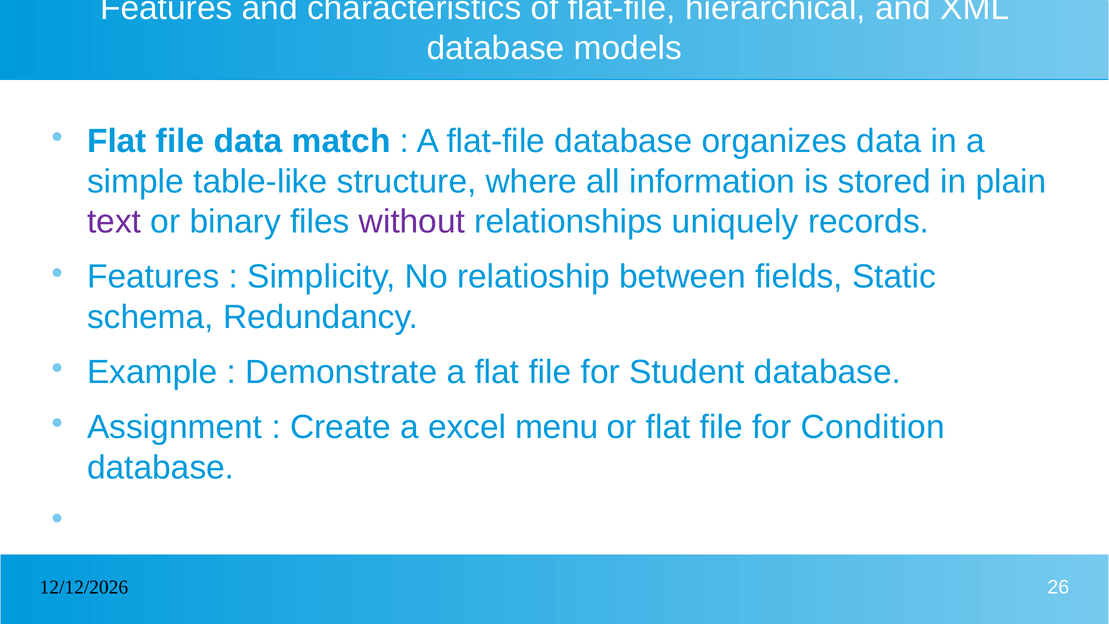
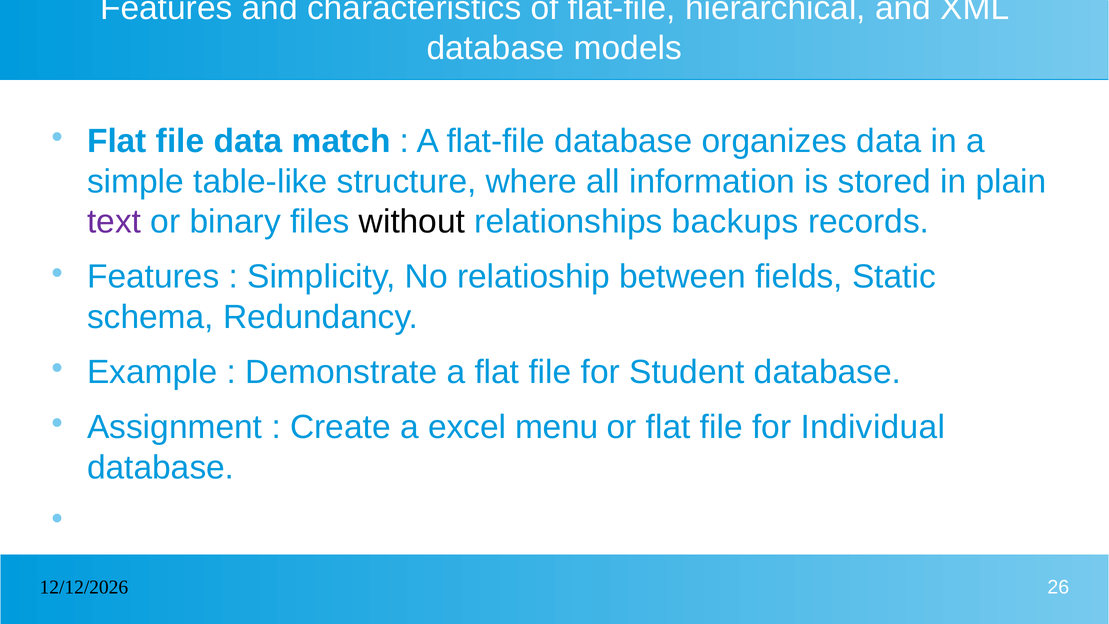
without colour: purple -> black (412, 222)
uniquely: uniquely -> backups (735, 222)
Condition: Condition -> Individual (873, 427)
